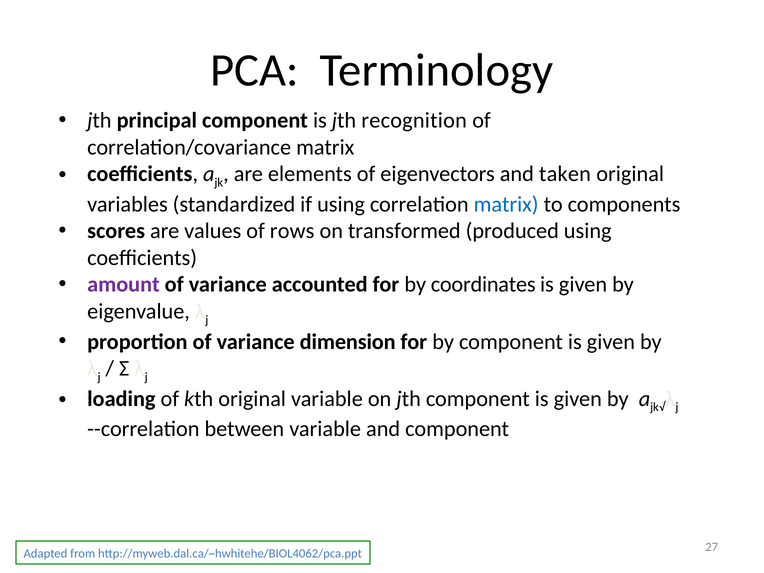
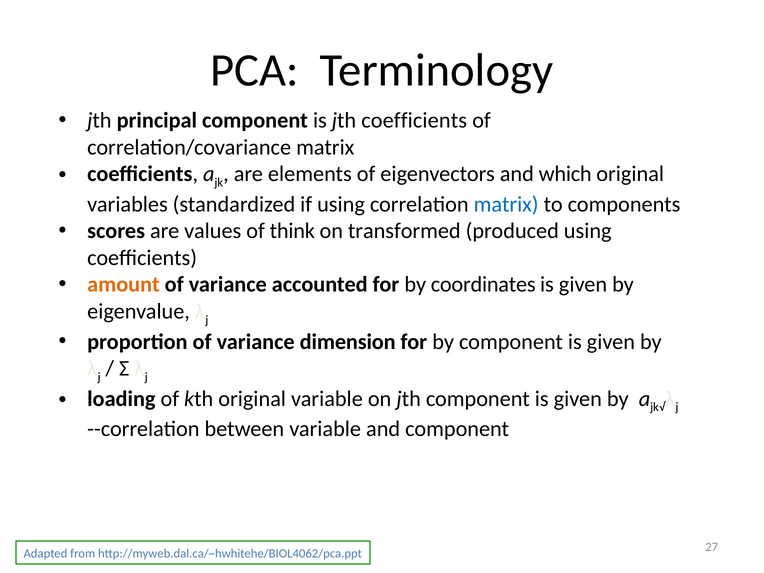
jth recognition: recognition -> coefficients (414, 121)
taken: taken -> which (565, 174)
rows: rows -> think (292, 231)
amount colour: purple -> orange (123, 285)
